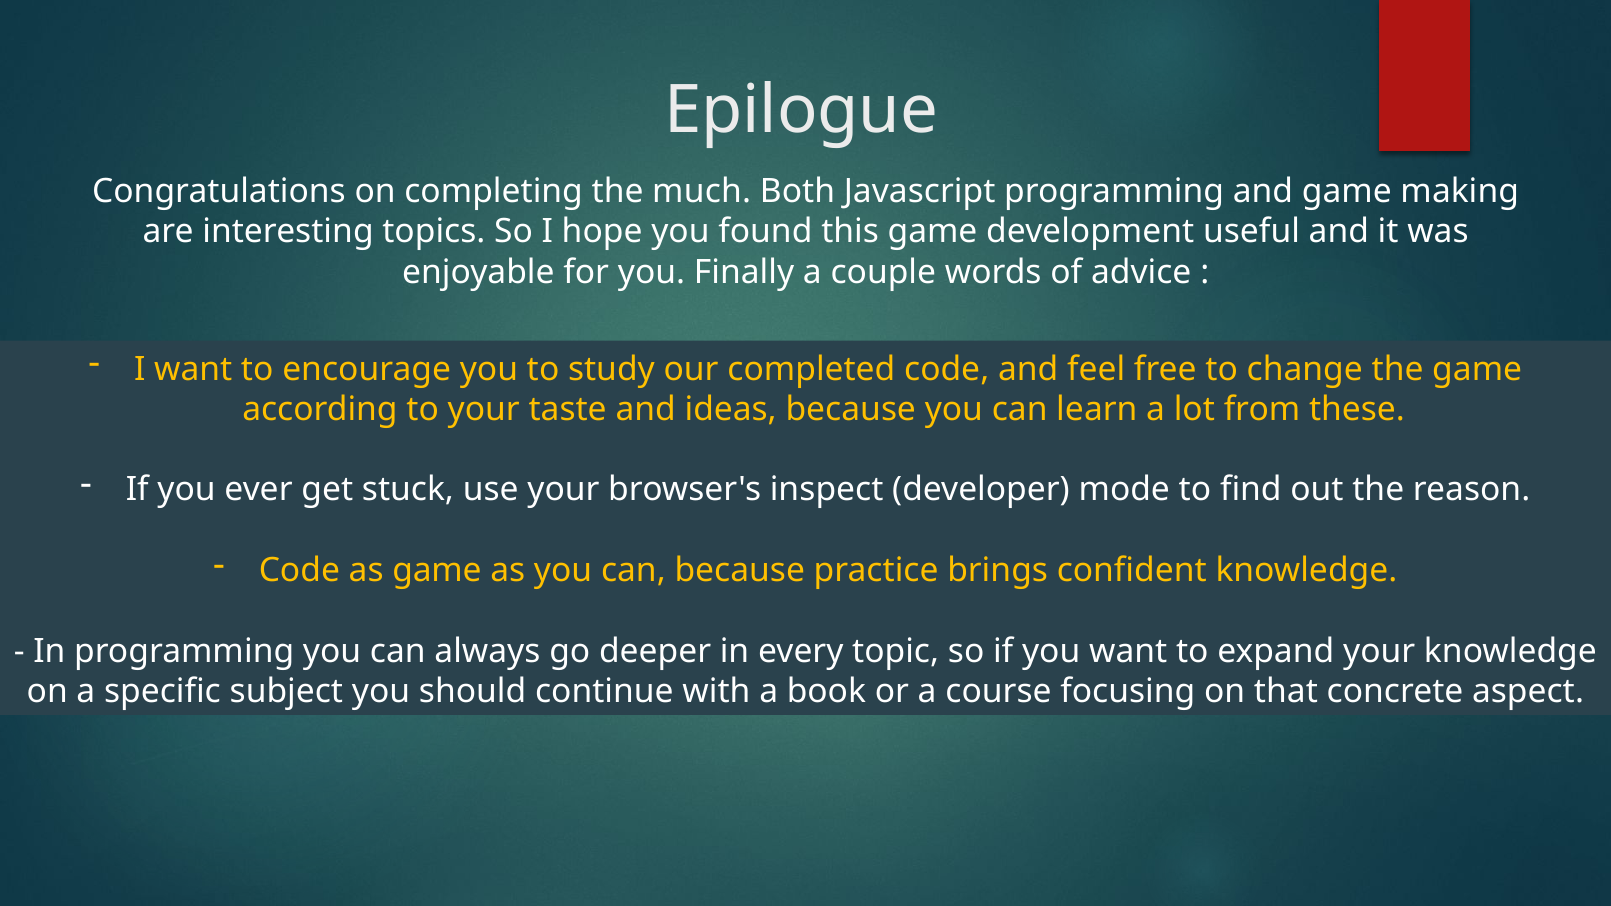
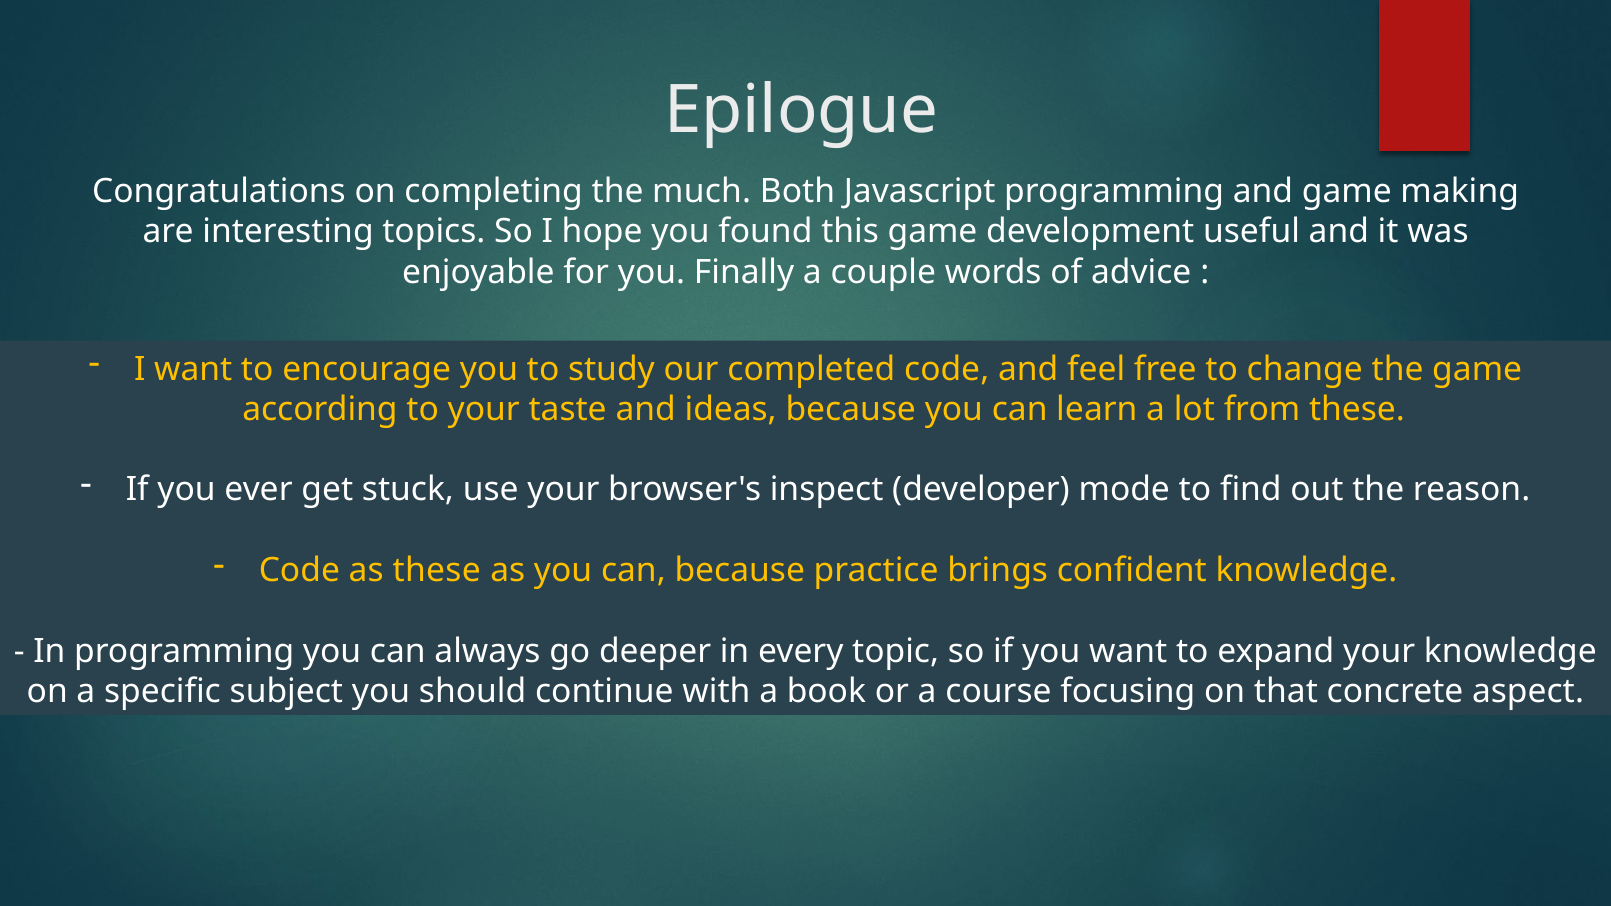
as game: game -> these (437, 570)
